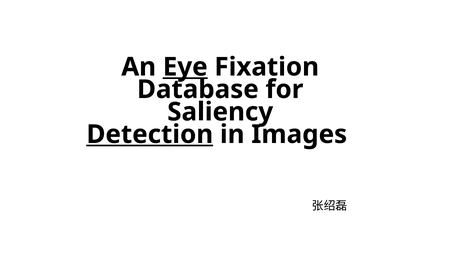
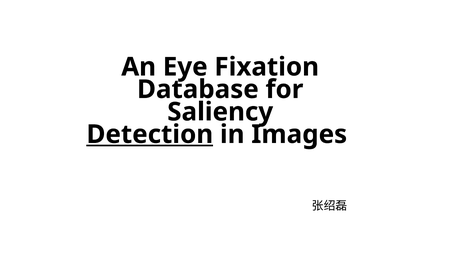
Eye underline: present -> none (185, 67)
